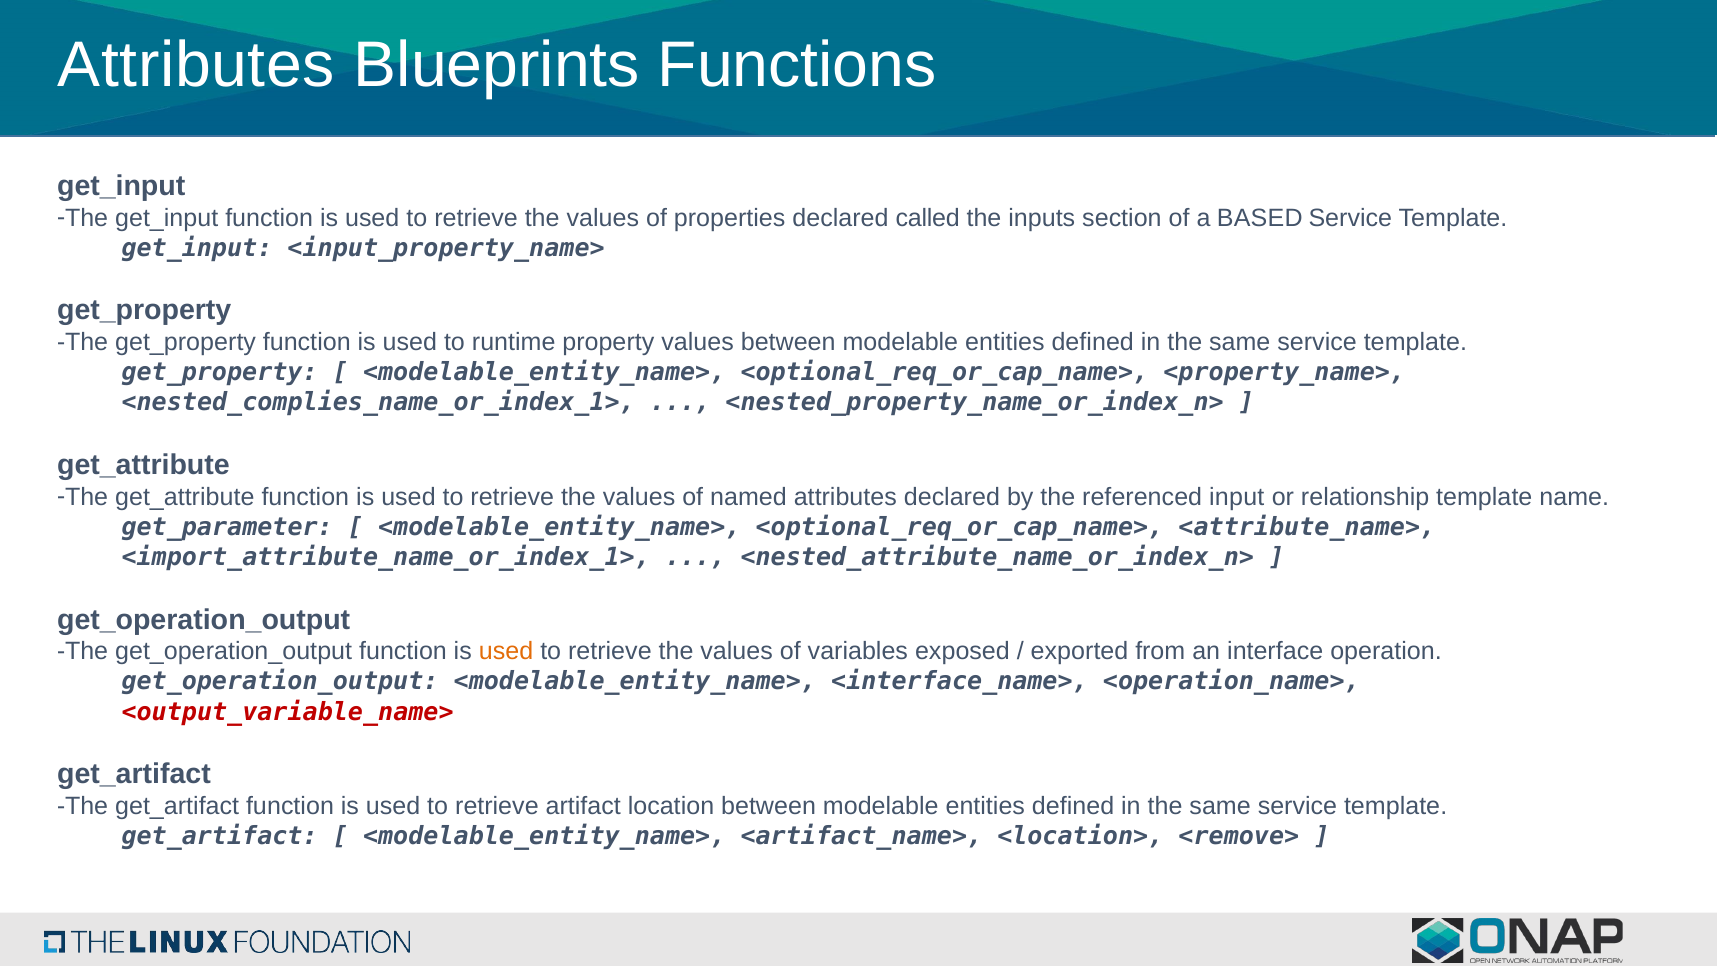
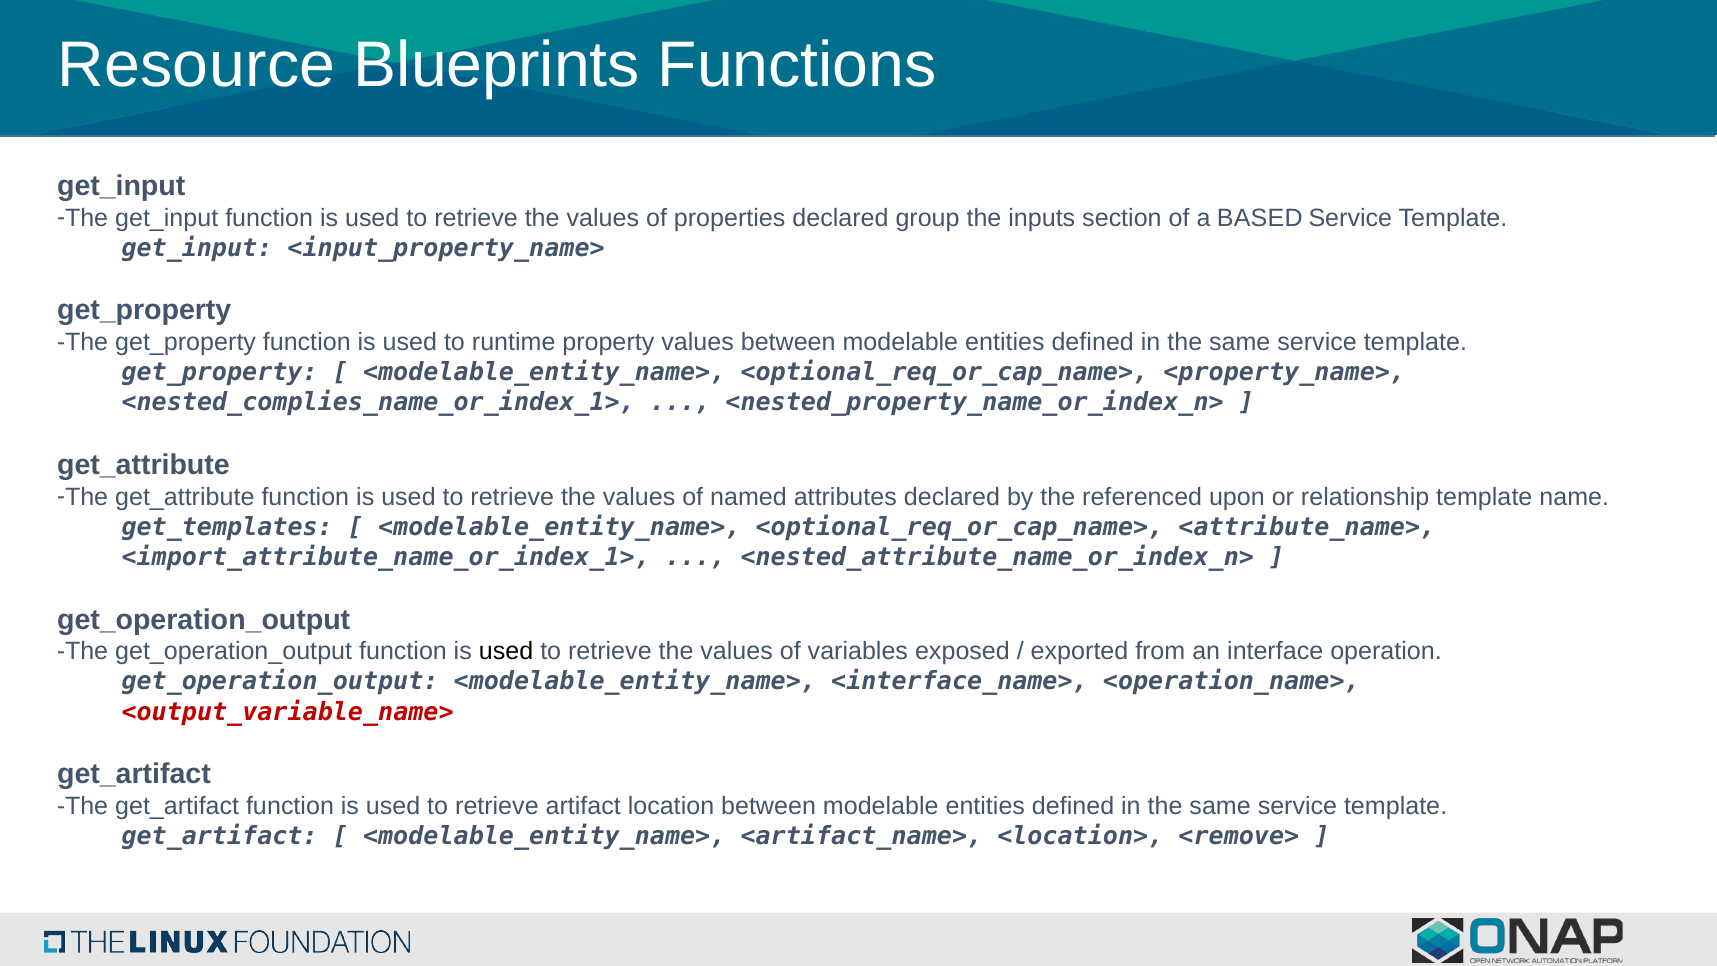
Attributes: Attributes -> Resource (196, 65)
called: called -> group (928, 218)
input: input -> upon (1237, 497)
get_parameter: get_parameter -> get_templates (227, 527)
used colour: orange -> black (506, 652)
